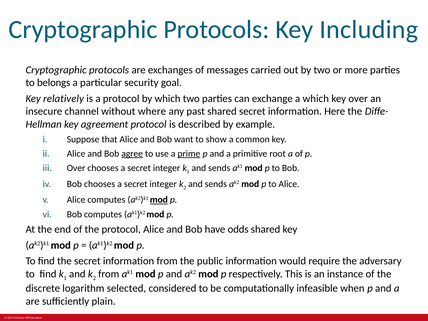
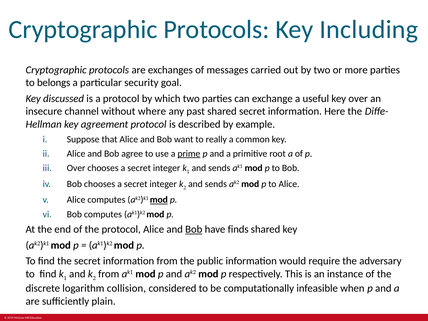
relatively: relatively -> discussed (64, 99)
a which: which -> useful (316, 99)
show: show -> really (216, 139)
agree underline: present -> none (132, 154)
Bob underline: none -> present (194, 229)
odds: odds -> finds (238, 229)
selected: selected -> collision (126, 288)
